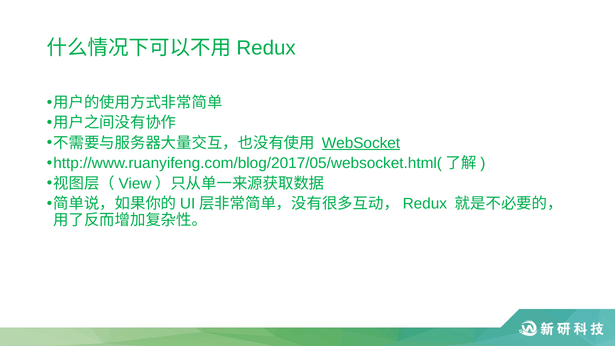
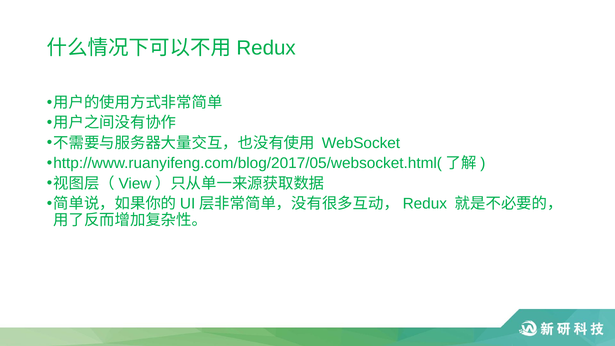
WebSocket underline: present -> none (361, 143)
